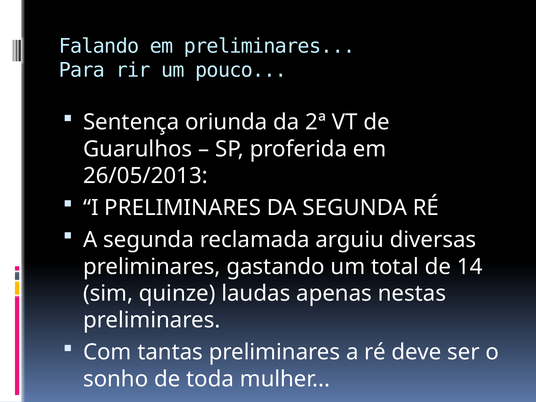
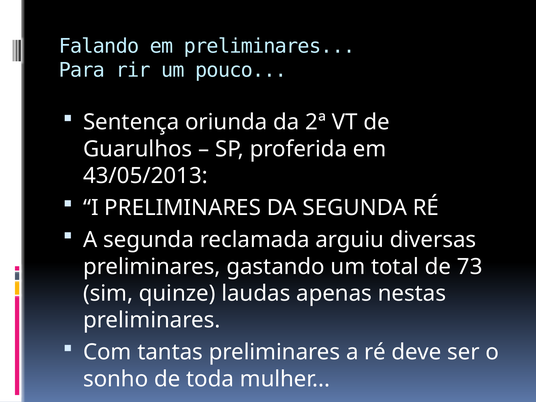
26/05/2013: 26/05/2013 -> 43/05/2013 (145, 176)
14: 14 -> 73 (470, 267)
